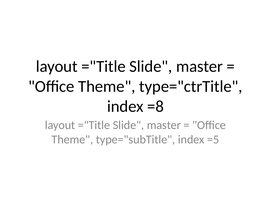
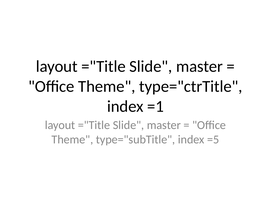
=8: =8 -> =1 (155, 106)
